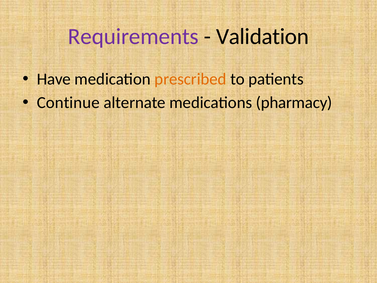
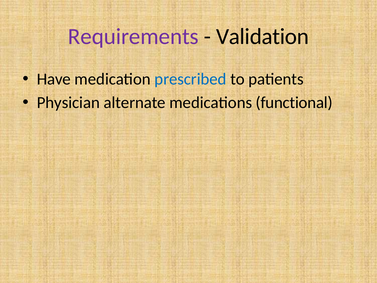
prescribed colour: orange -> blue (191, 79)
Continue: Continue -> Physician (68, 103)
pharmacy: pharmacy -> functional (294, 103)
